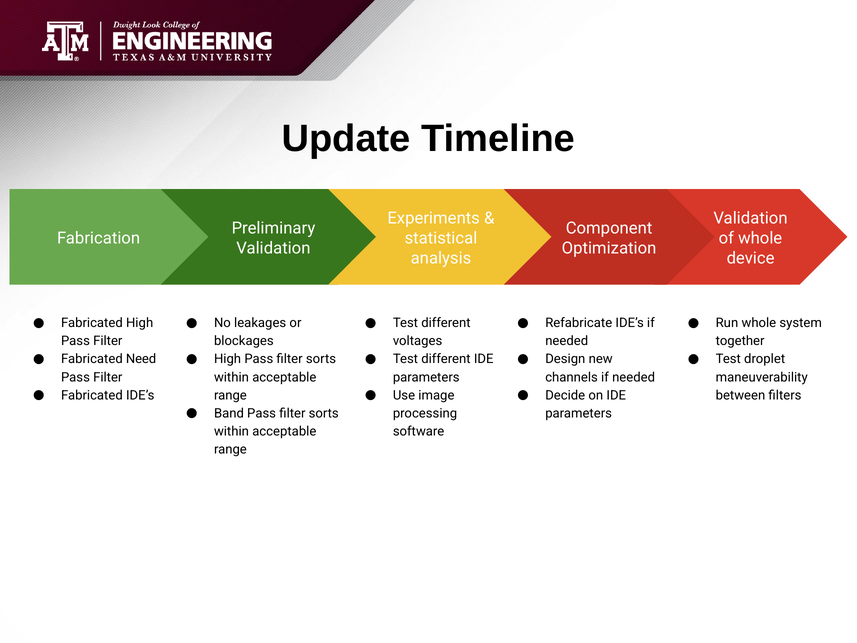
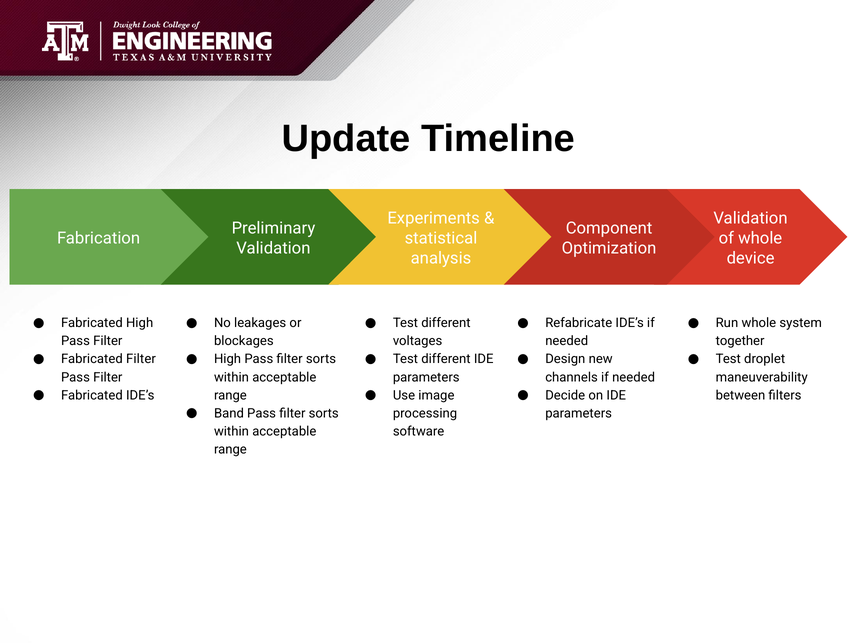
Fabricated Need: Need -> Filter (141, 359)
